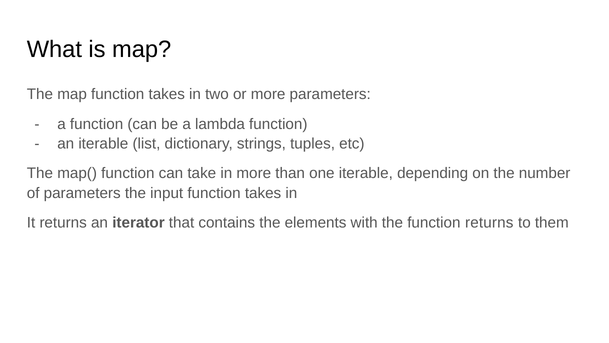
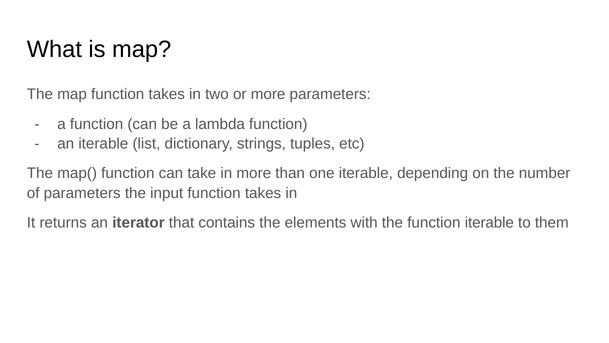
function returns: returns -> iterable (489, 223)
